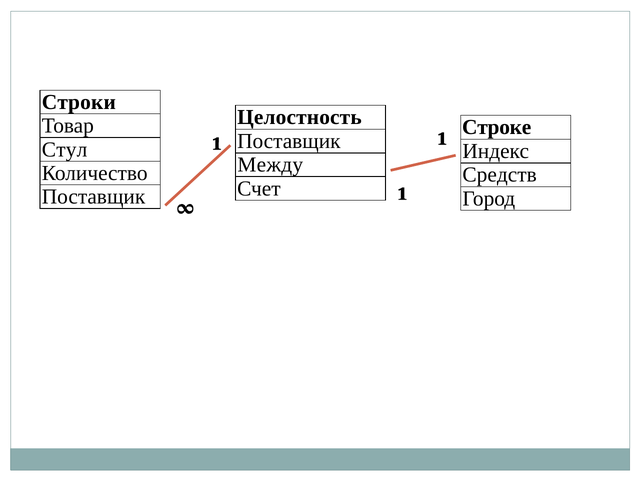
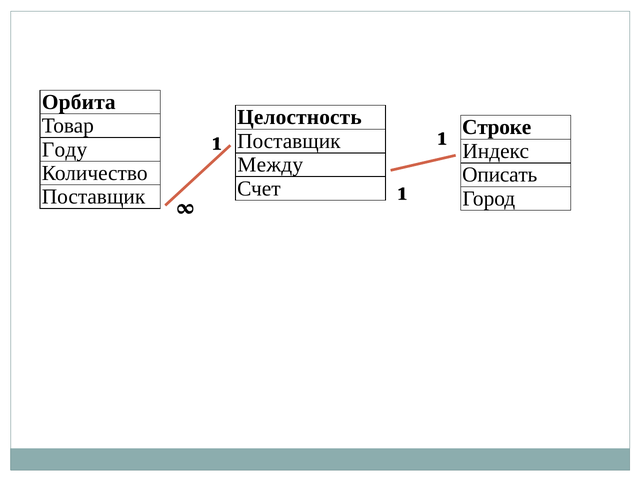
Строки: Строки -> Орбита (79, 102)
Стул: Стул -> Году (65, 149)
Средств: Средств -> Описать (500, 175)
